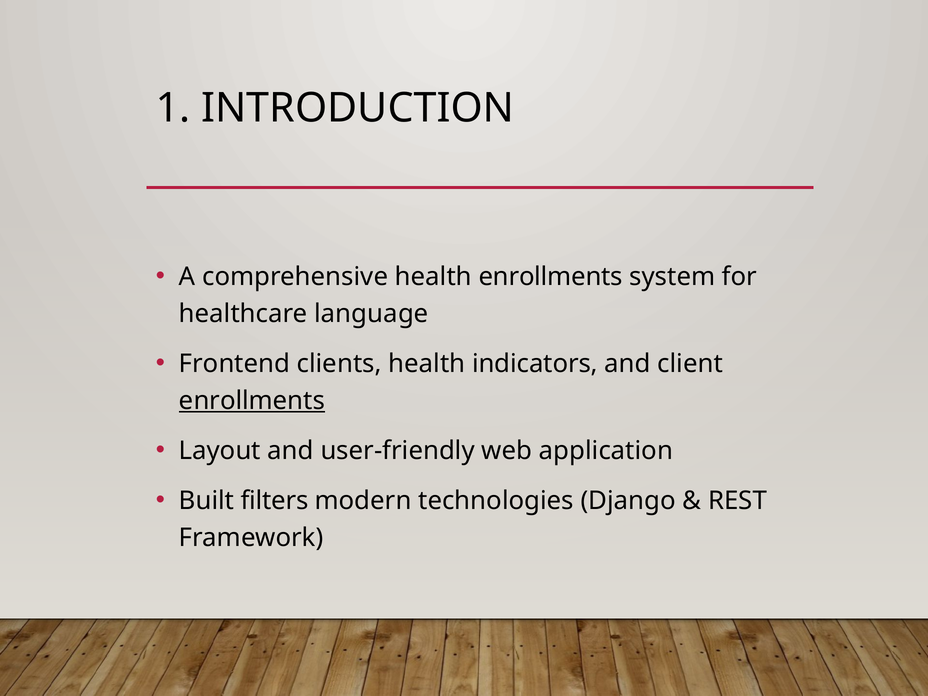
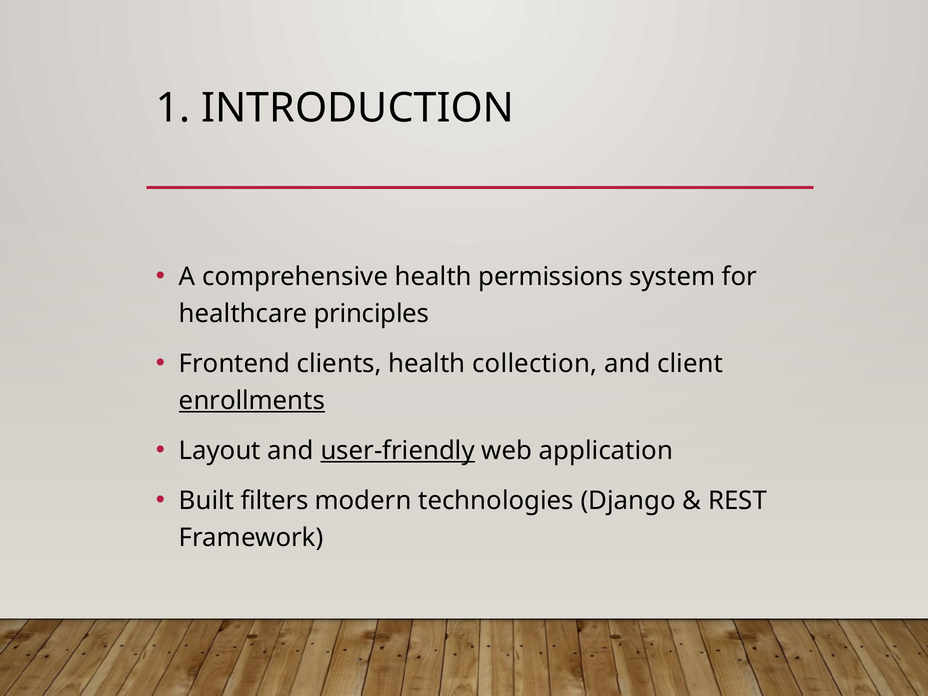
health enrollments: enrollments -> permissions (551, 277)
language: language -> principles (372, 314)
indicators: indicators -> collection (535, 364)
user-friendly underline: none -> present (398, 451)
